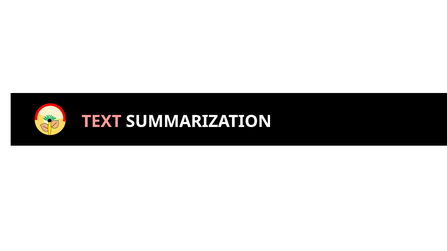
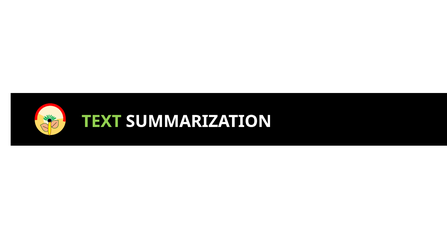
TEXT colour: pink -> light green (101, 122)
